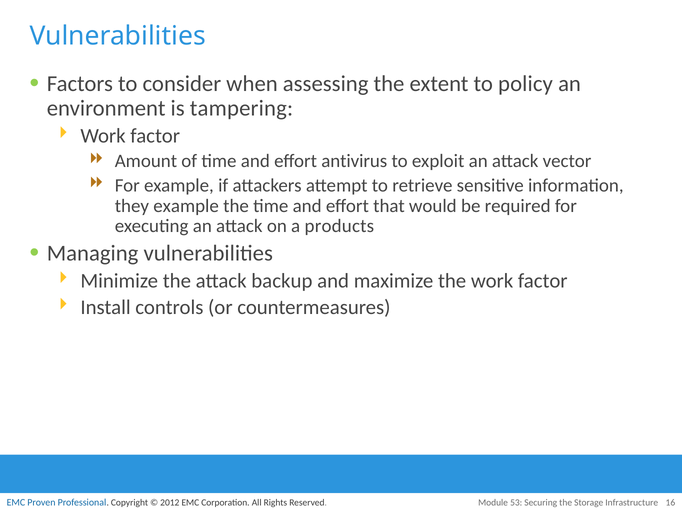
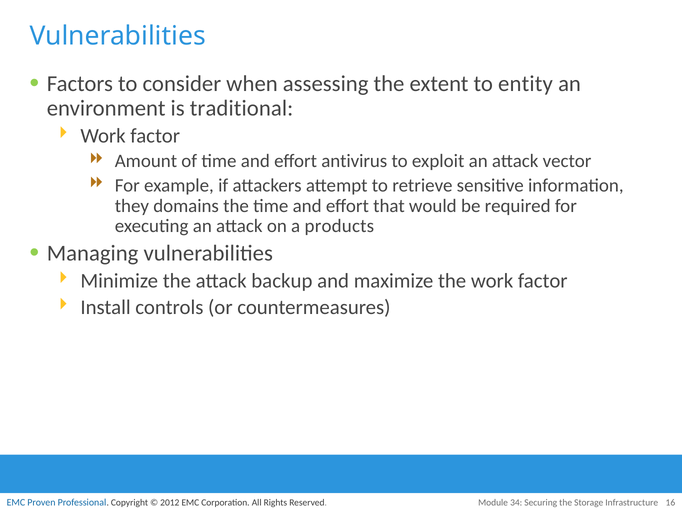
policy: policy -> entity (525, 84)
tampering: tampering -> traditional (242, 108)
they example: example -> domains (186, 206)
53: 53 -> 34 (516, 503)
